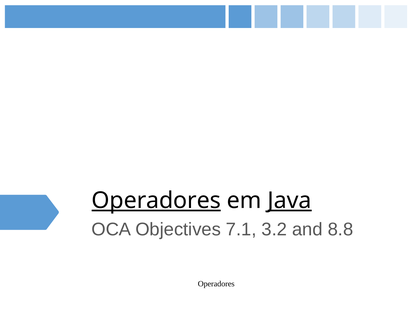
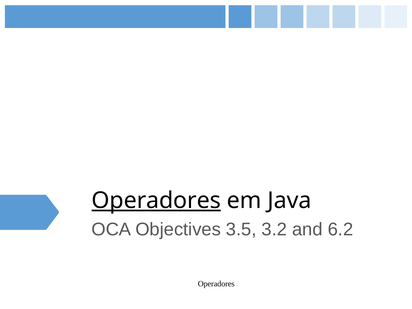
Java underline: present -> none (290, 201)
7.1: 7.1 -> 3.5 (241, 230)
8.8: 8.8 -> 6.2 (340, 230)
